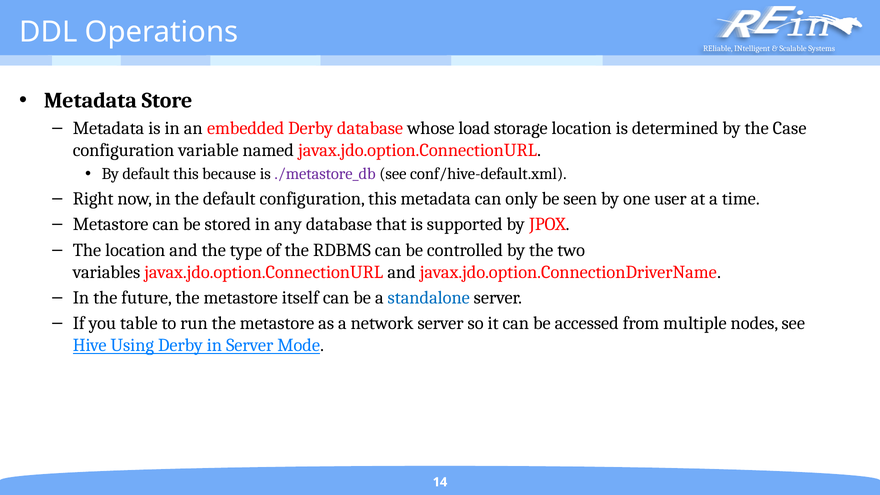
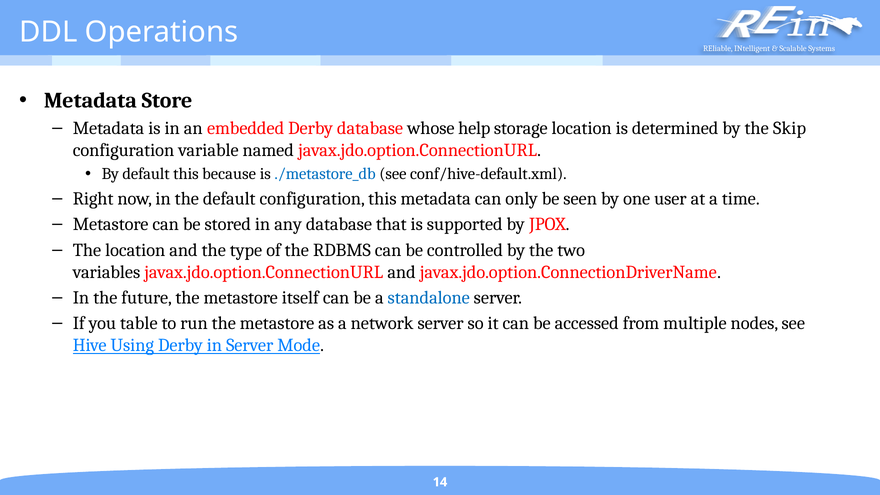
load: load -> help (474, 128)
Case: Case -> Skip (790, 128)
./metastore_db colour: purple -> blue (325, 174)
